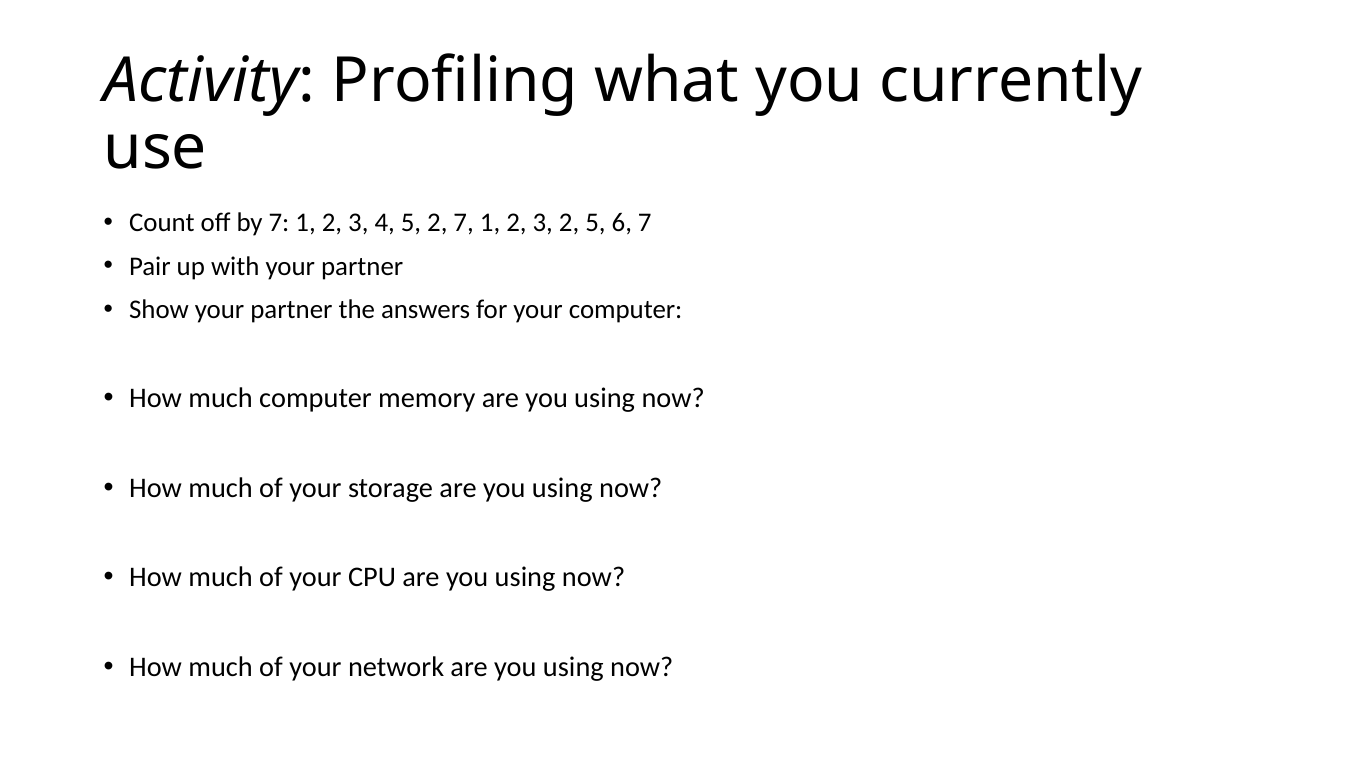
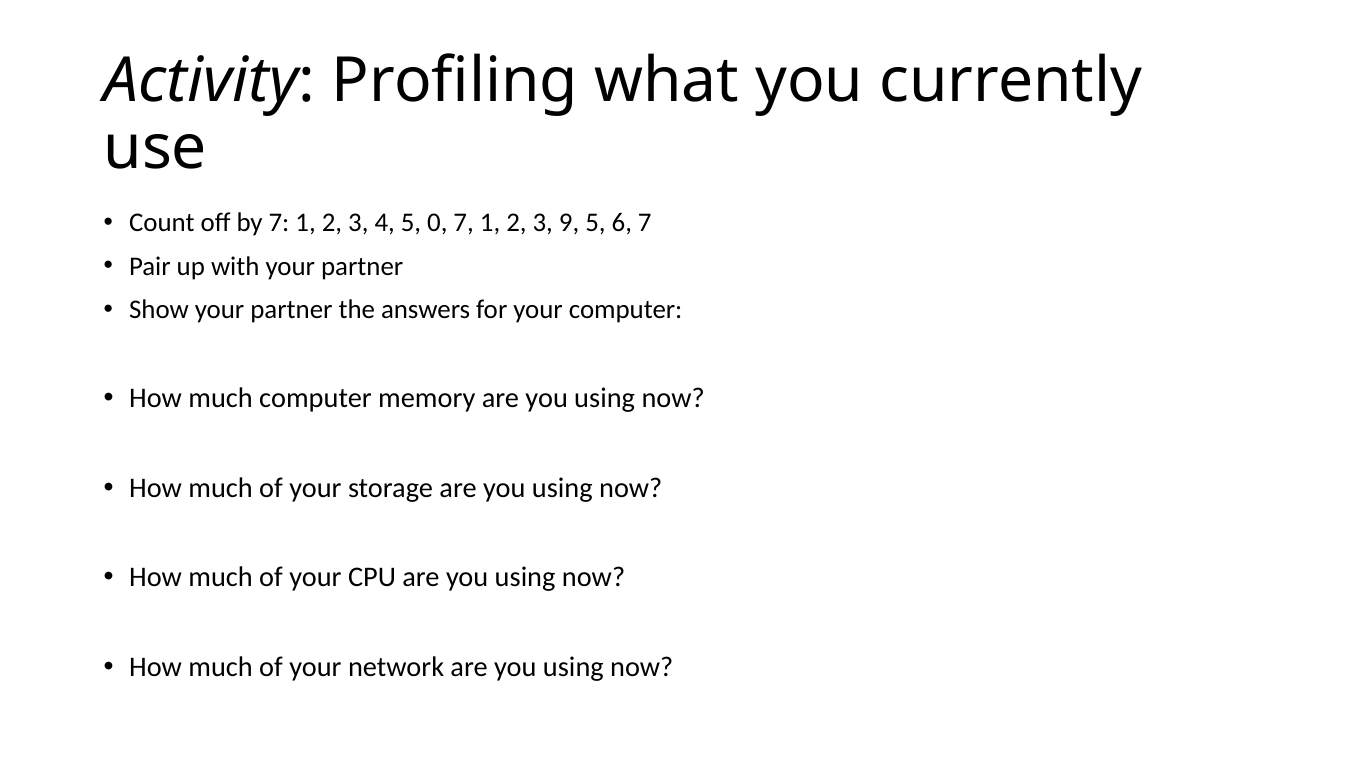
5 2: 2 -> 0 (437, 223)
3 2: 2 -> 9 (569, 223)
